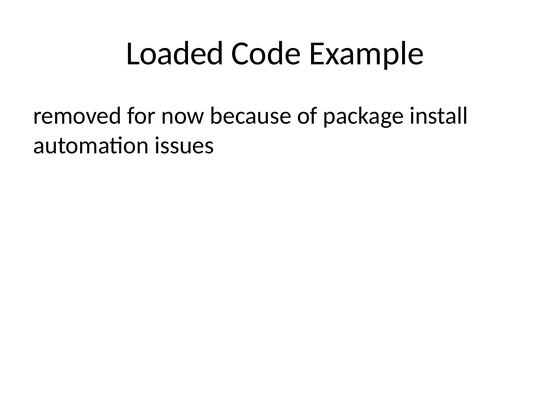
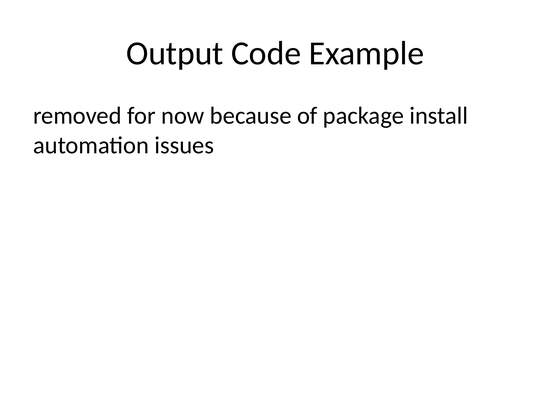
Loaded: Loaded -> Output (175, 53)
